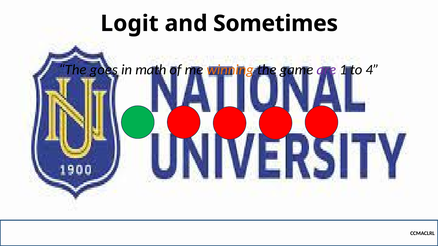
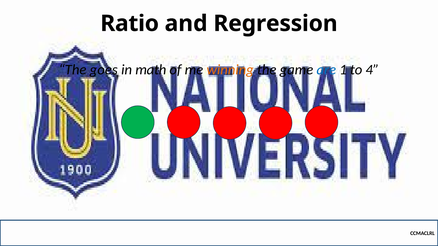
Logit: Logit -> Ratio (130, 24)
Sometimes: Sometimes -> Regression (276, 24)
are colour: purple -> blue (326, 70)
